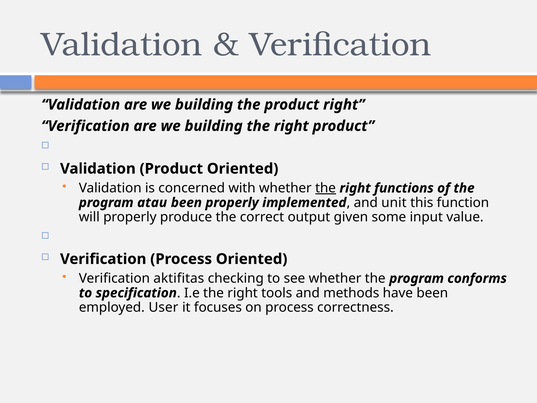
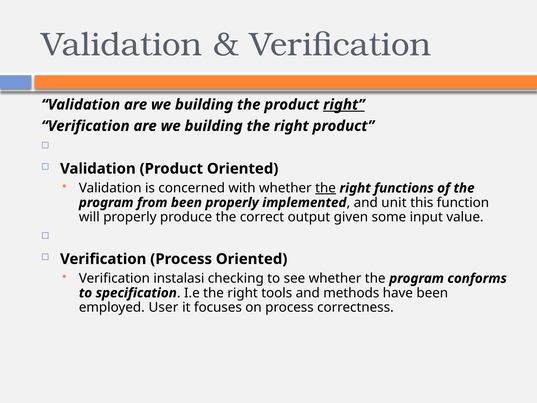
right underline: none -> present (344, 105)
atau: atau -> from (152, 203)
aktifitas: aktifitas -> instalasi (179, 278)
